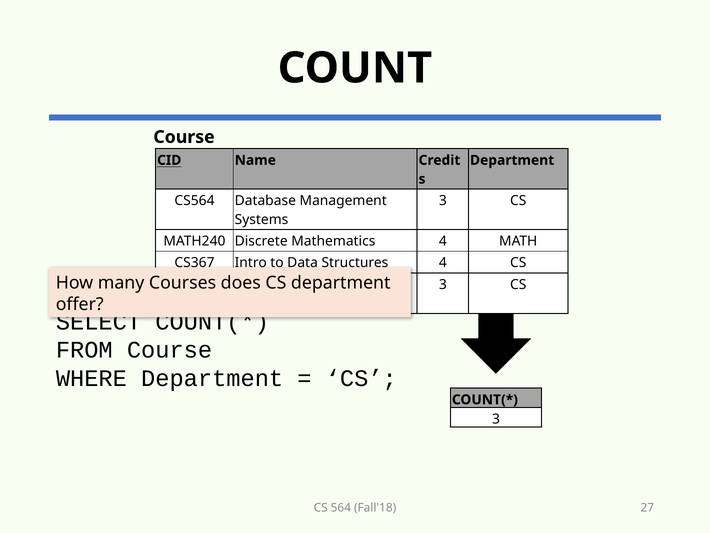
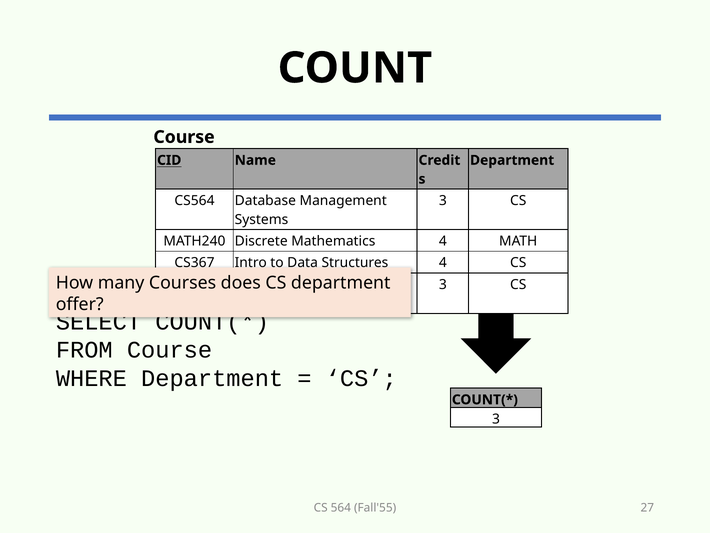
Fall'18: Fall'18 -> Fall'55 (375, 508)
